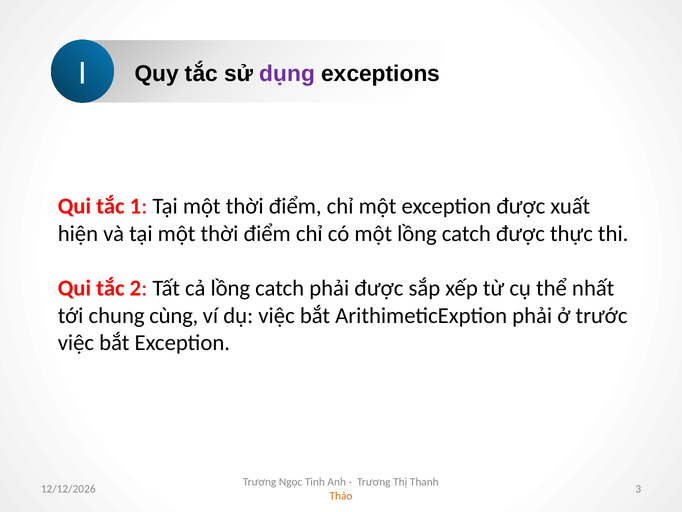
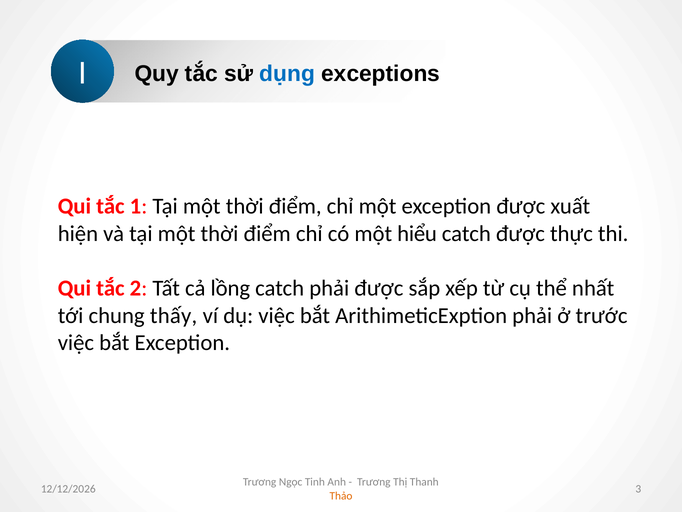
dụng colour: purple -> blue (287, 74)
một lồng: lồng -> hiểu (417, 233)
cùng: cùng -> thấy (174, 315)
